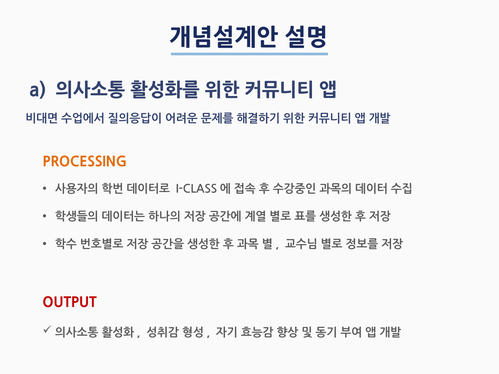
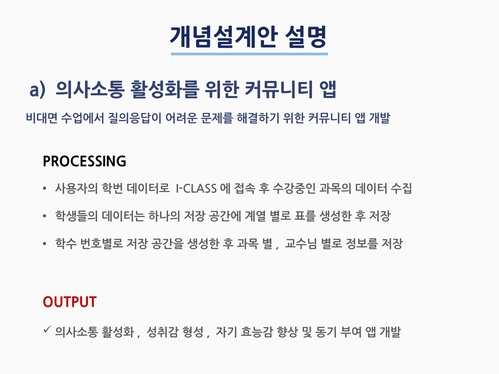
PROCESSING colour: orange -> black (85, 162)
